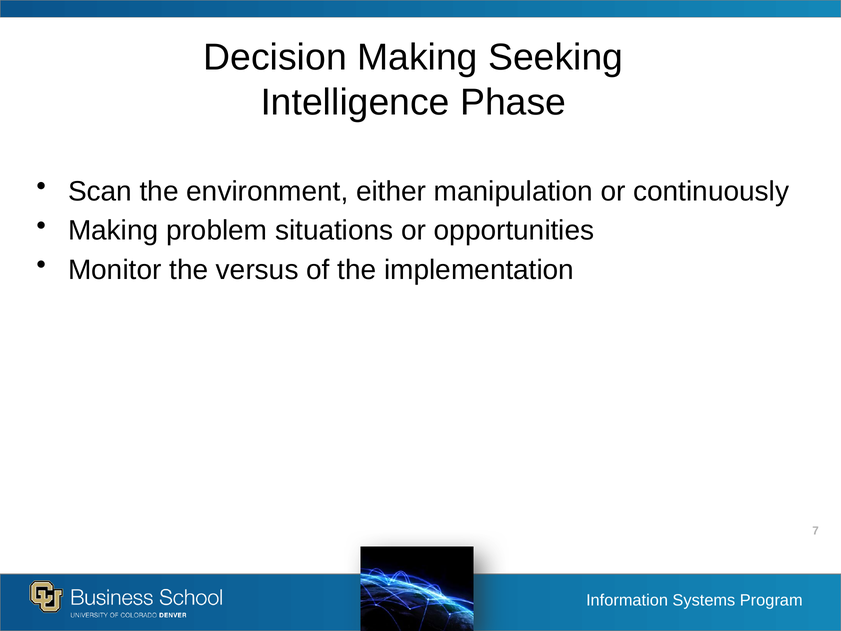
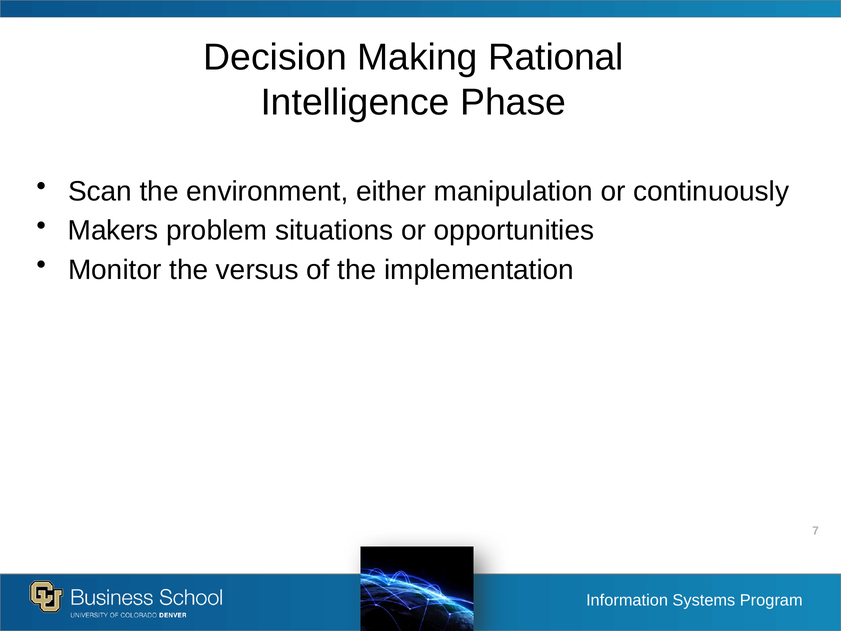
Seeking: Seeking -> Rational (556, 57)
Making: Making -> Makers (113, 230)
